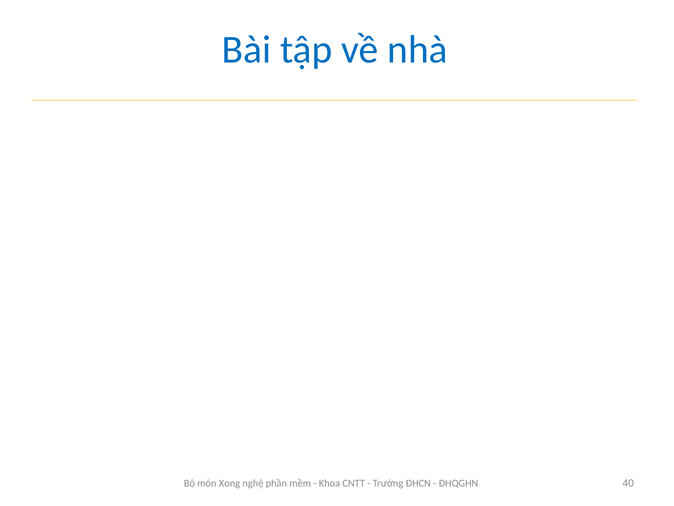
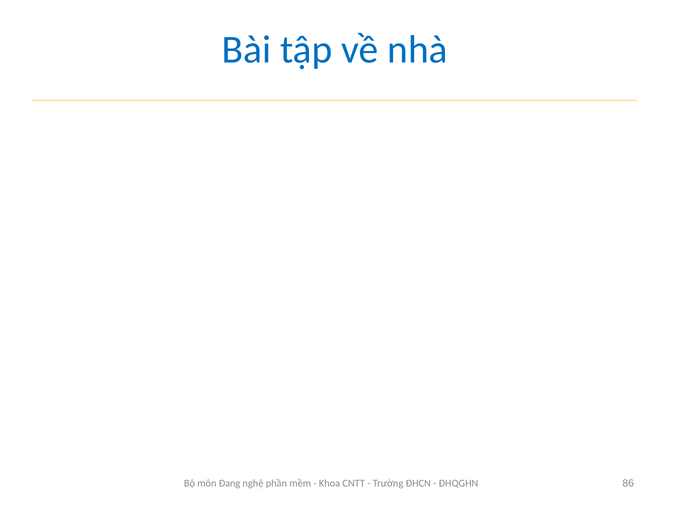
Xong: Xong -> Đang (230, 483)
40: 40 -> 86 (628, 483)
